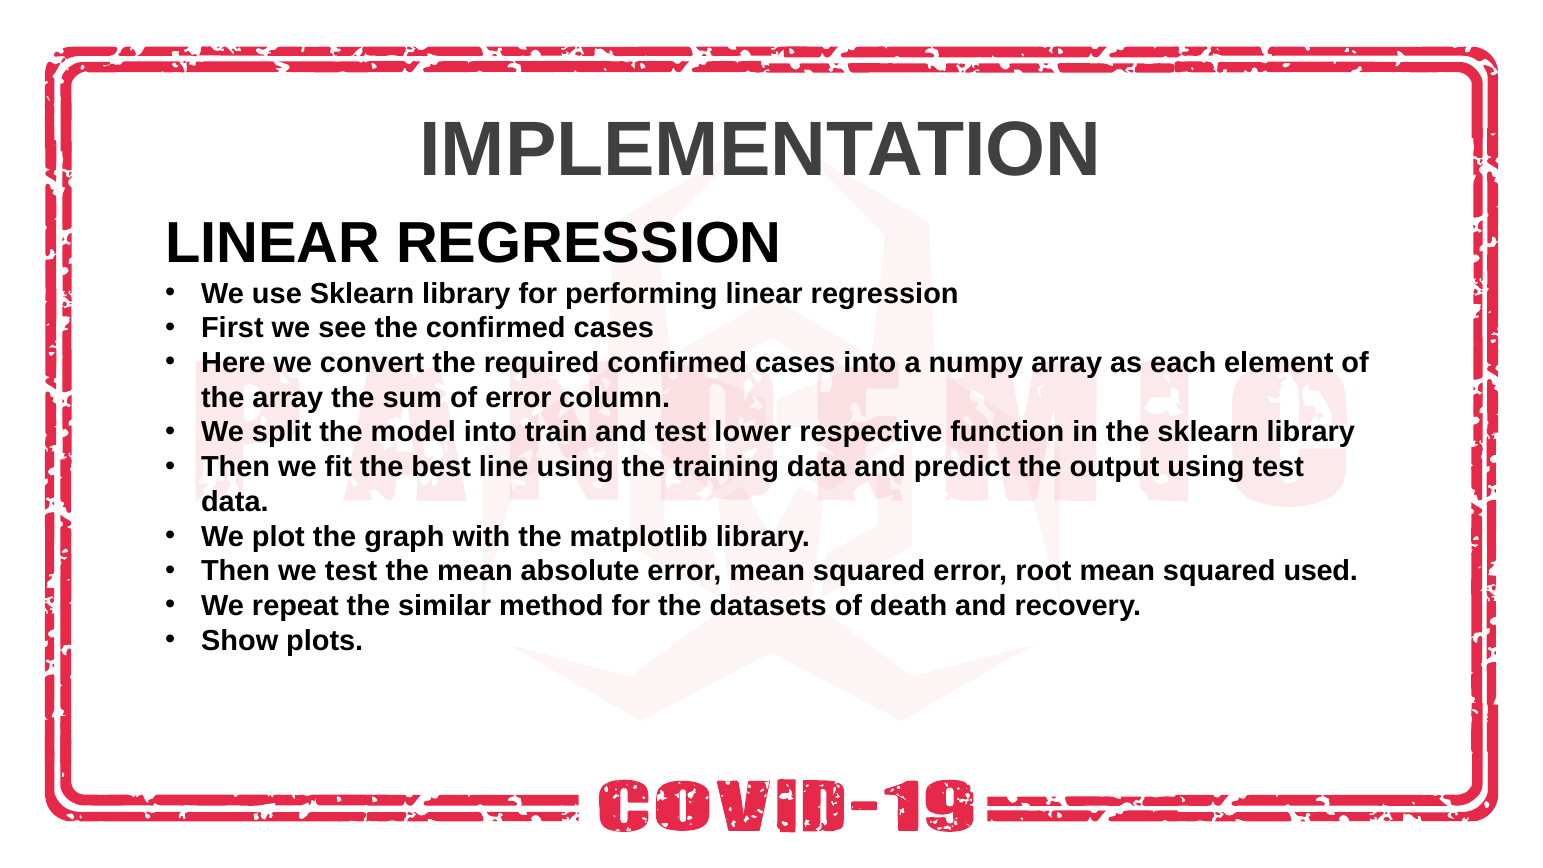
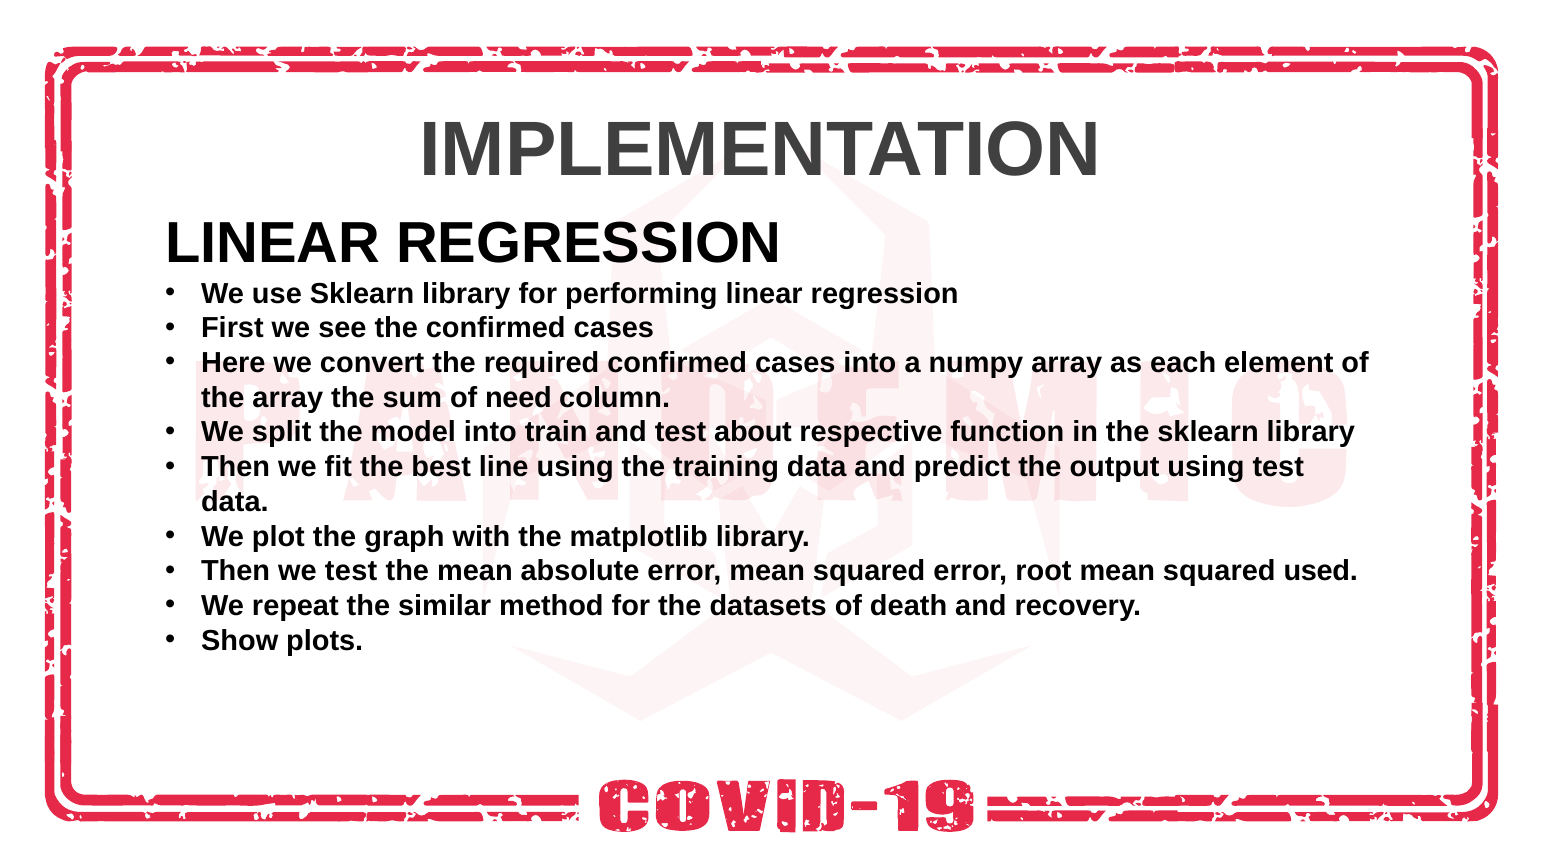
of error: error -> need (518, 398)
lower: lower -> about (753, 432)
